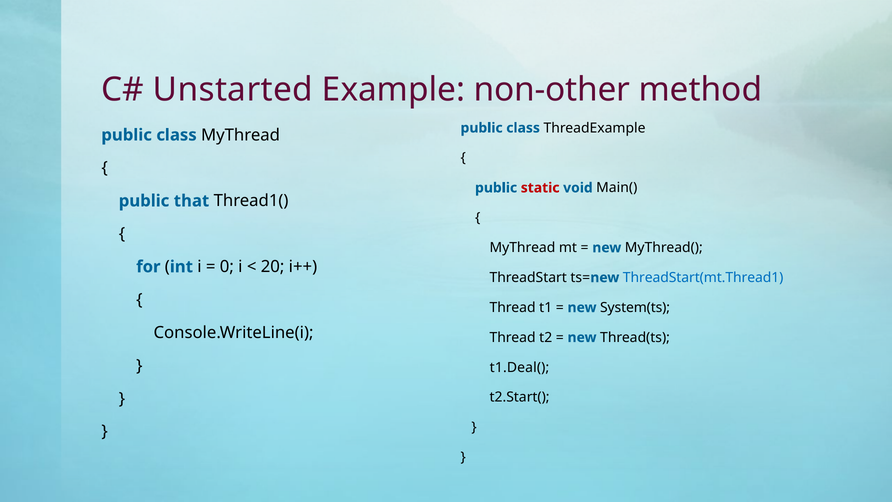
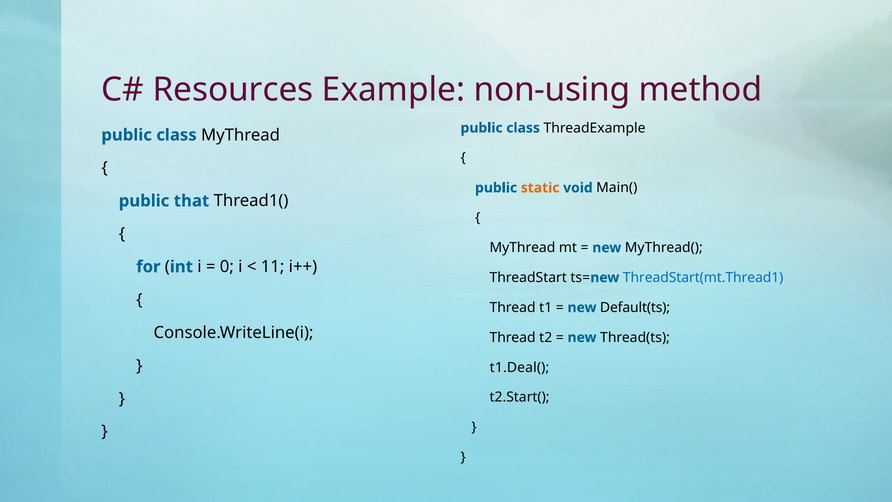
Unstarted: Unstarted -> Resources (233, 90)
non-other: non-other -> non-using (552, 90)
static colour: red -> orange (540, 188)
20: 20 -> 11 (273, 267)
System(ts: System(ts -> Default(ts (635, 307)
